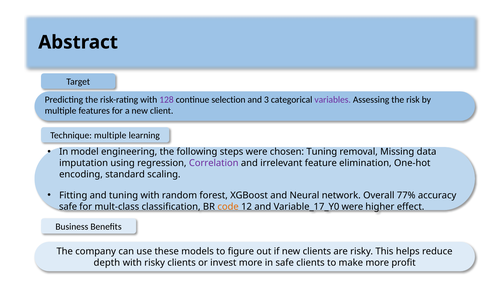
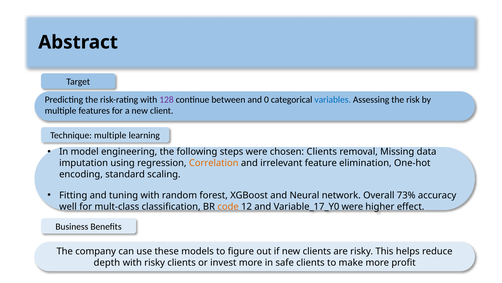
selection: selection -> between (228, 99)
3: 3 -> 0 (266, 99)
variables colour: purple -> blue (333, 99)
chosen Tuning: Tuning -> Clients (322, 152)
Correlation colour: purple -> orange (214, 163)
77%: 77% -> 73% (406, 195)
safe: safe -> well (68, 206)
